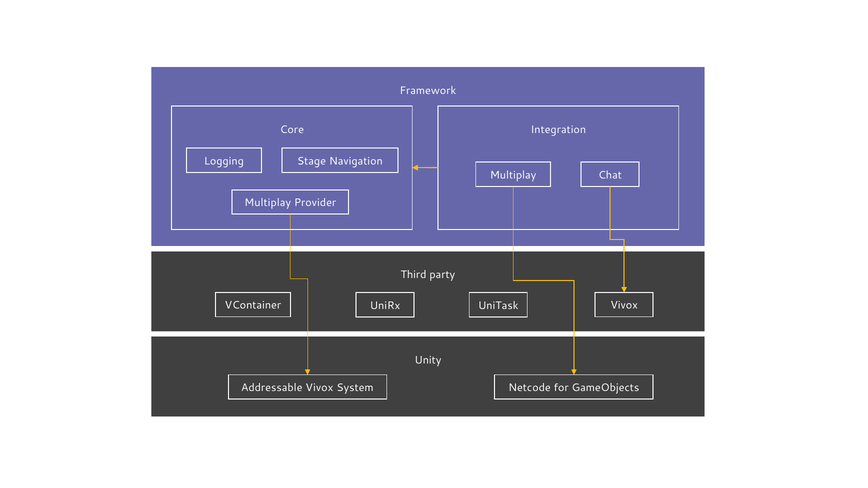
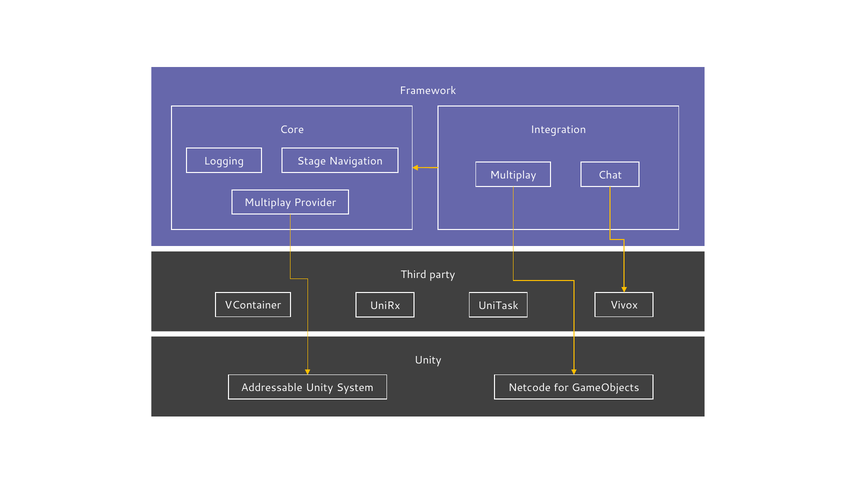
Addressable Vivox: Vivox -> Unity (319, 388)
